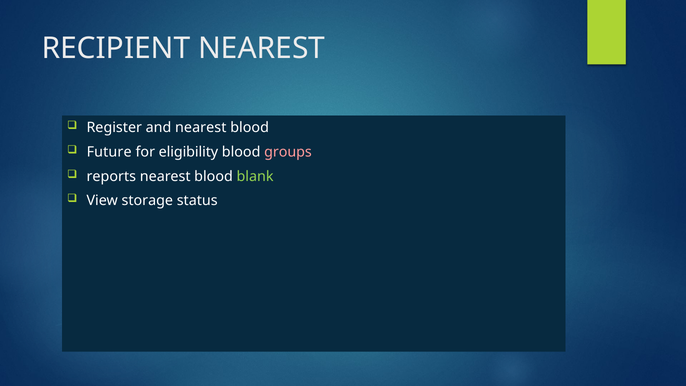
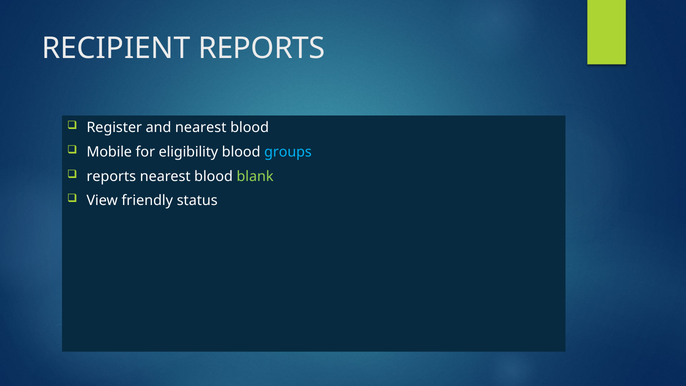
RECIPIENT NEAREST: NEAREST -> REPORTS (262, 48)
Future: Future -> Mobile (109, 152)
groups colour: pink -> light blue (288, 152)
storage: storage -> friendly (147, 201)
